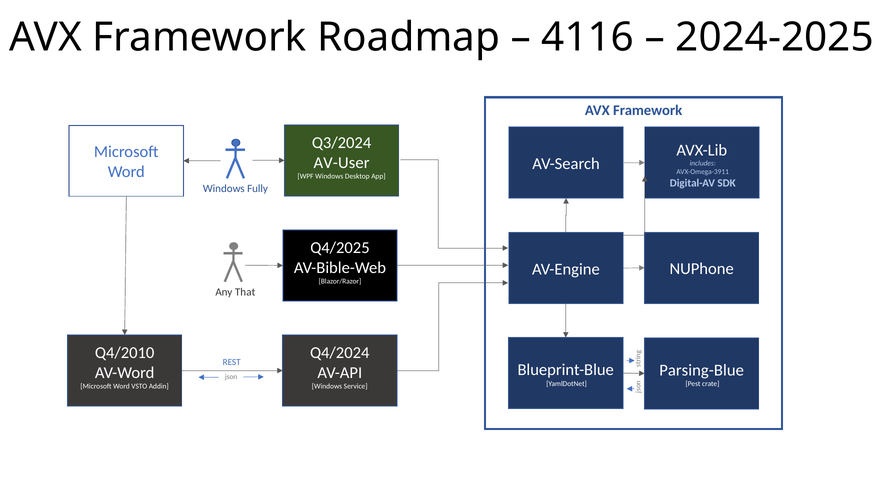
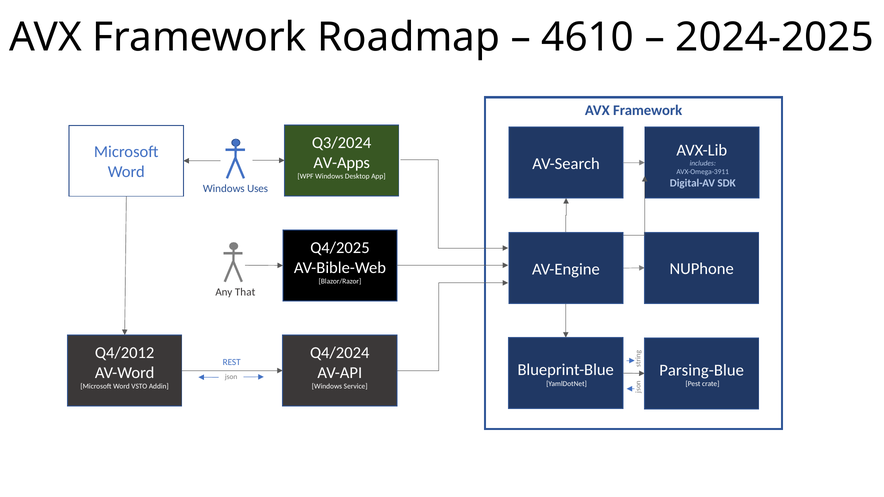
4116: 4116 -> 4610 (588, 37)
AV-User: AV-User -> AV-Apps (342, 163)
Fully: Fully -> Uses (258, 189)
Q4/2010: Q4/2010 -> Q4/2012 (125, 353)
